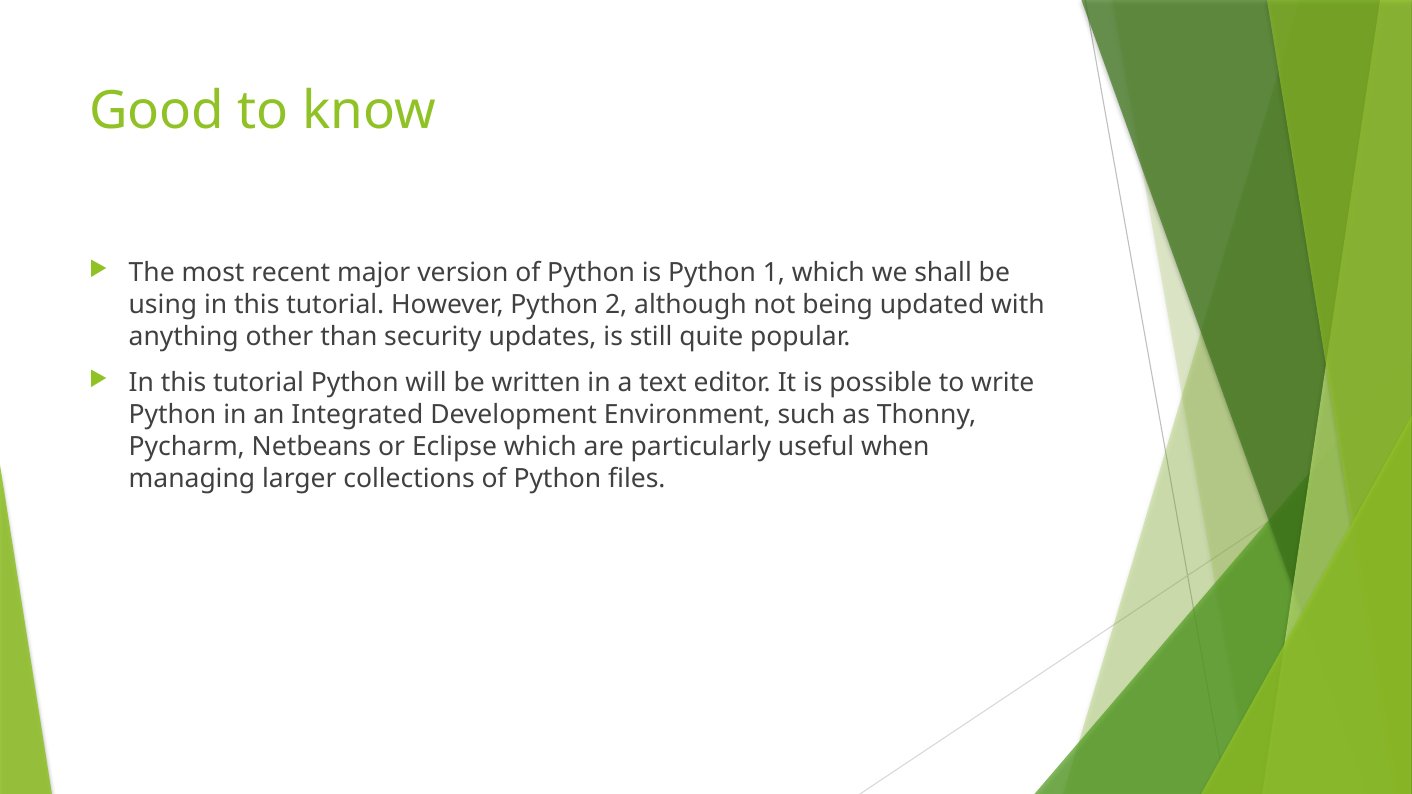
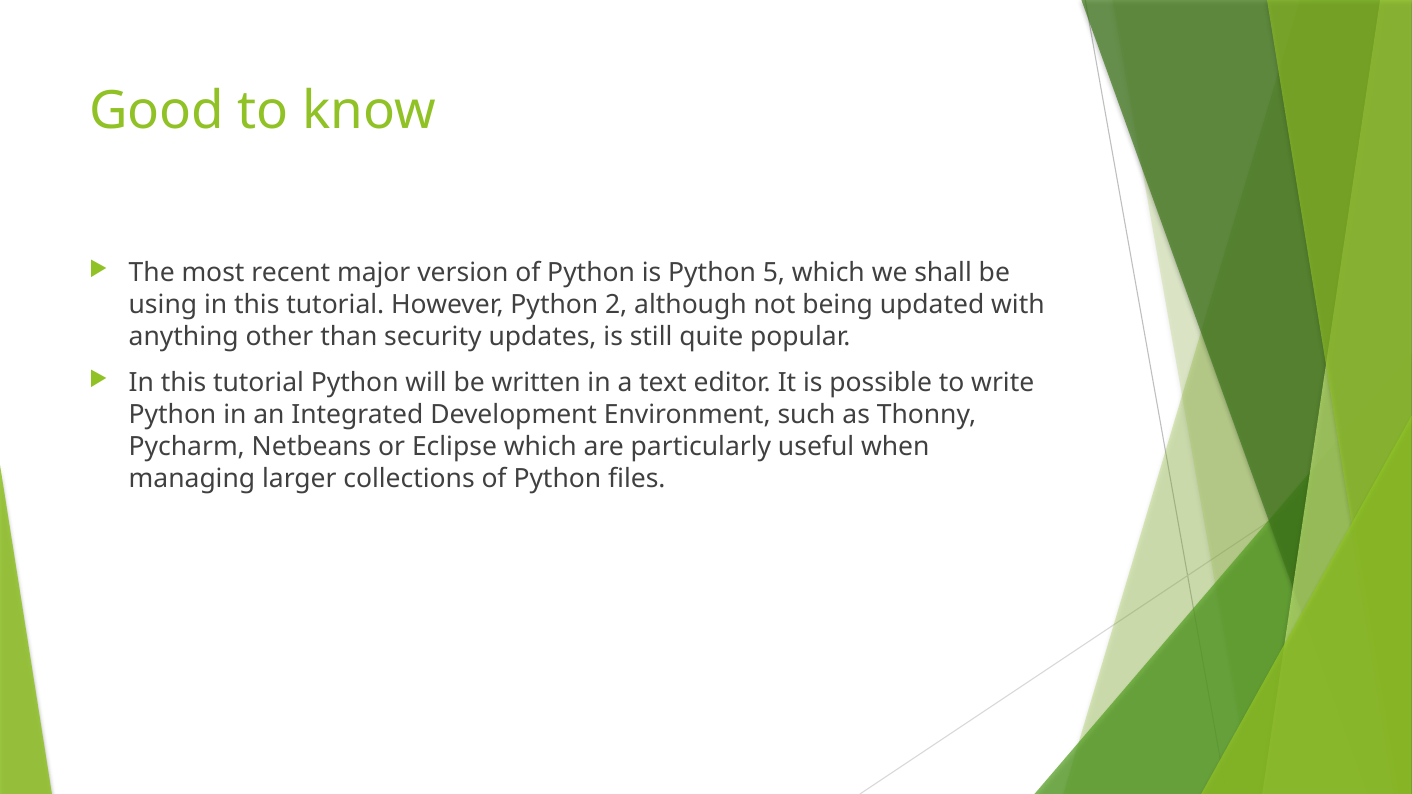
1: 1 -> 5 (774, 273)
